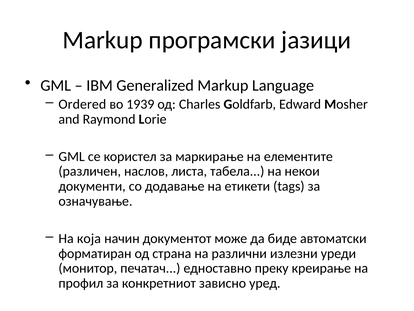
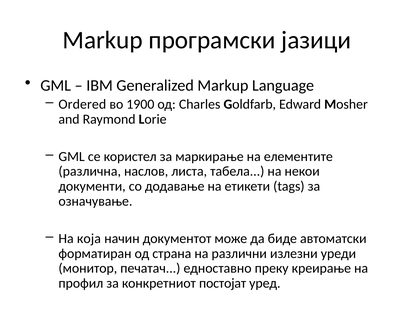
1939: 1939 -> 1900 (140, 104)
различен: различен -> различна (90, 171)
зависно: зависно -> постојат (223, 283)
